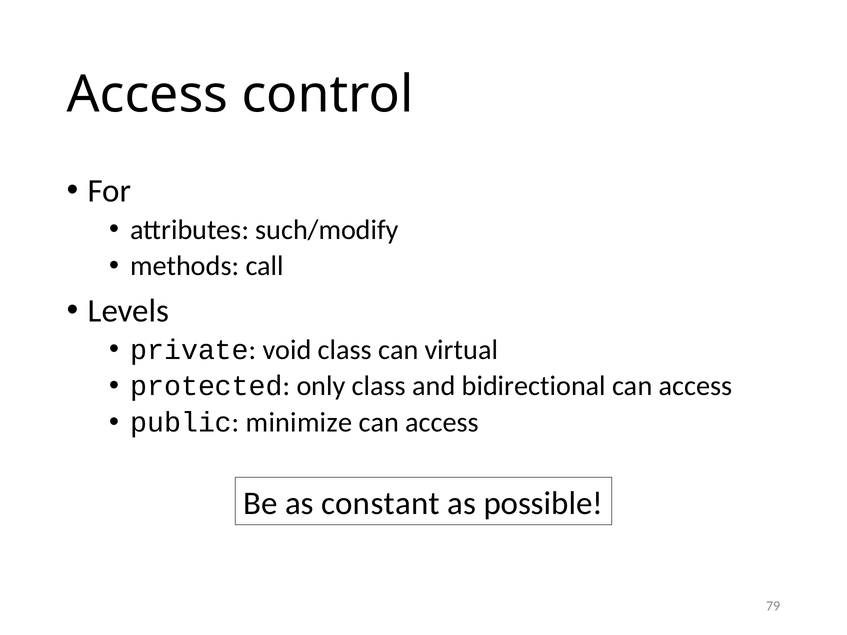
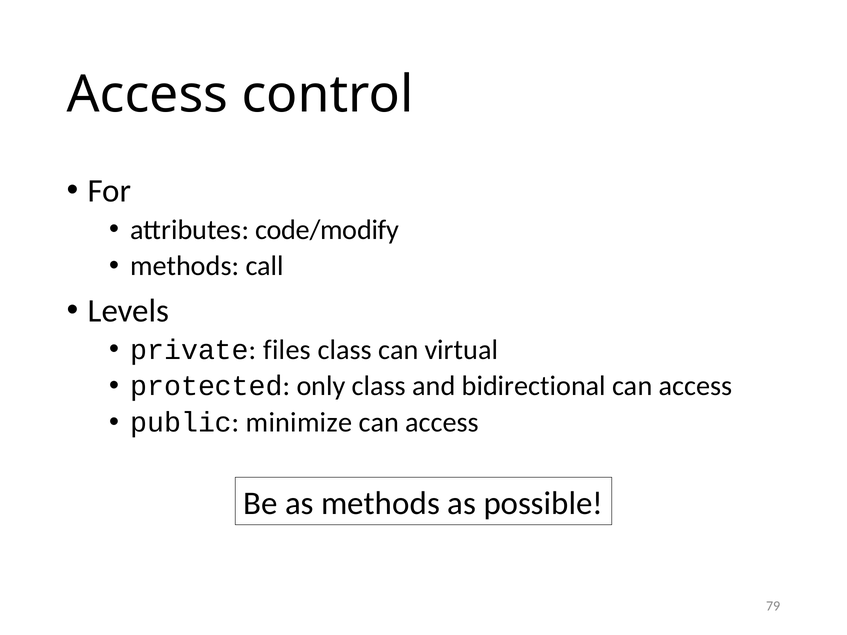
such/modify: such/modify -> code/modify (327, 230)
void: void -> files (287, 350)
as constant: constant -> methods (381, 503)
